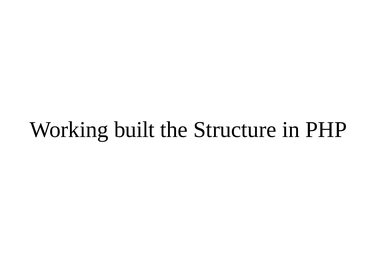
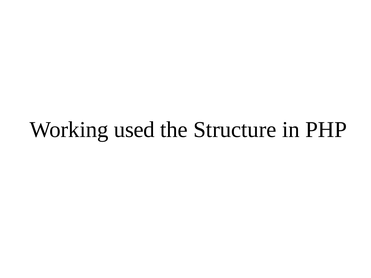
built: built -> used (134, 130)
